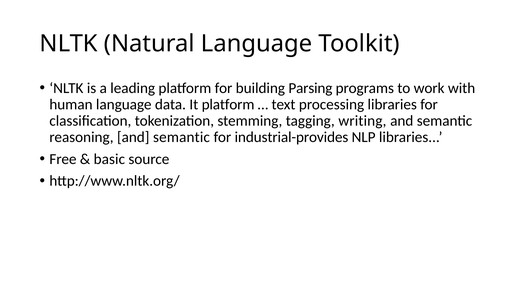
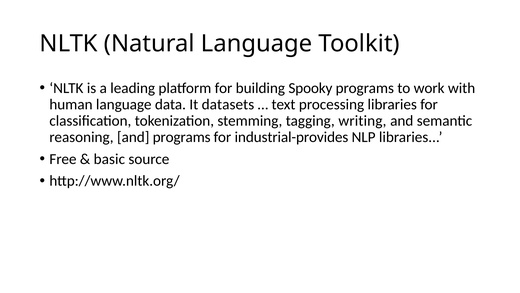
Parsing: Parsing -> Spooky (310, 88)
It platform: platform -> datasets (228, 104)
reasoning and semantic: semantic -> programs (182, 137)
